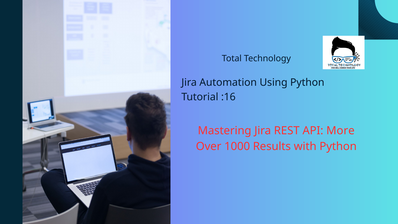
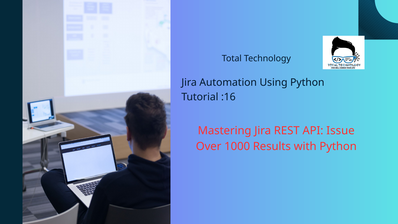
More: More -> Issue (340, 131)
